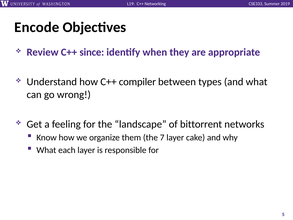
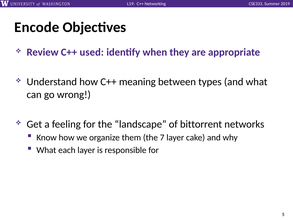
since: since -> used (92, 52)
compiler: compiler -> meaning (137, 82)
